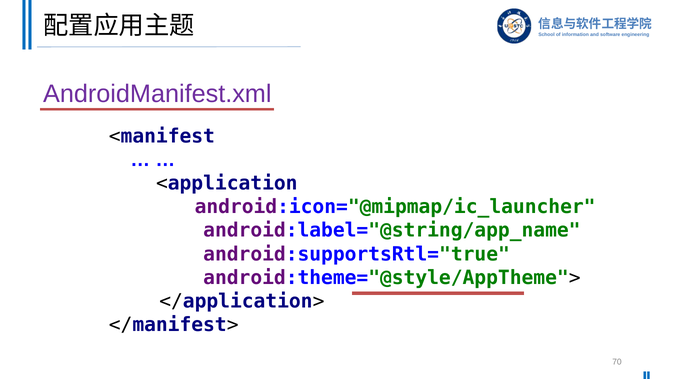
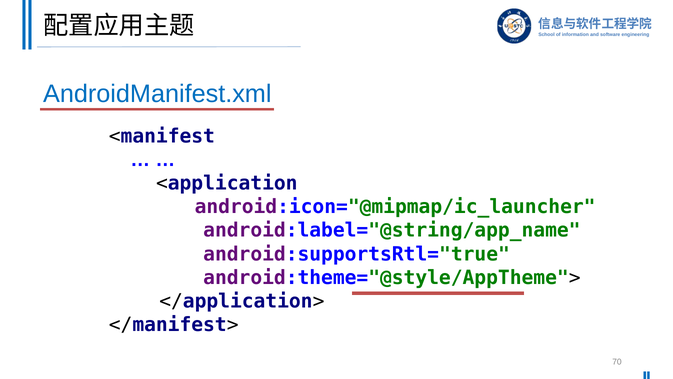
AndroidManifest.xml colour: purple -> blue (157, 94)
